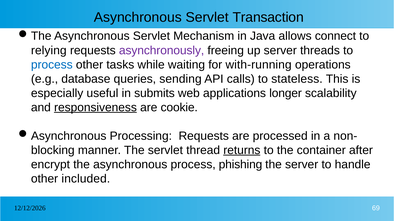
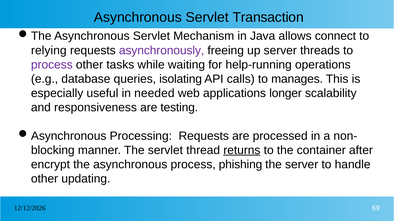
process colour: blue -> purple (52, 65)
with-running: with-running -> help-running (259, 65)
sending: sending -> isolating (181, 79)
stateless: stateless -> manages (297, 79)
submits: submits -> needed (154, 93)
responsiveness underline: present -> none (95, 108)
cookie: cookie -> testing (179, 108)
included: included -> updating (86, 179)
